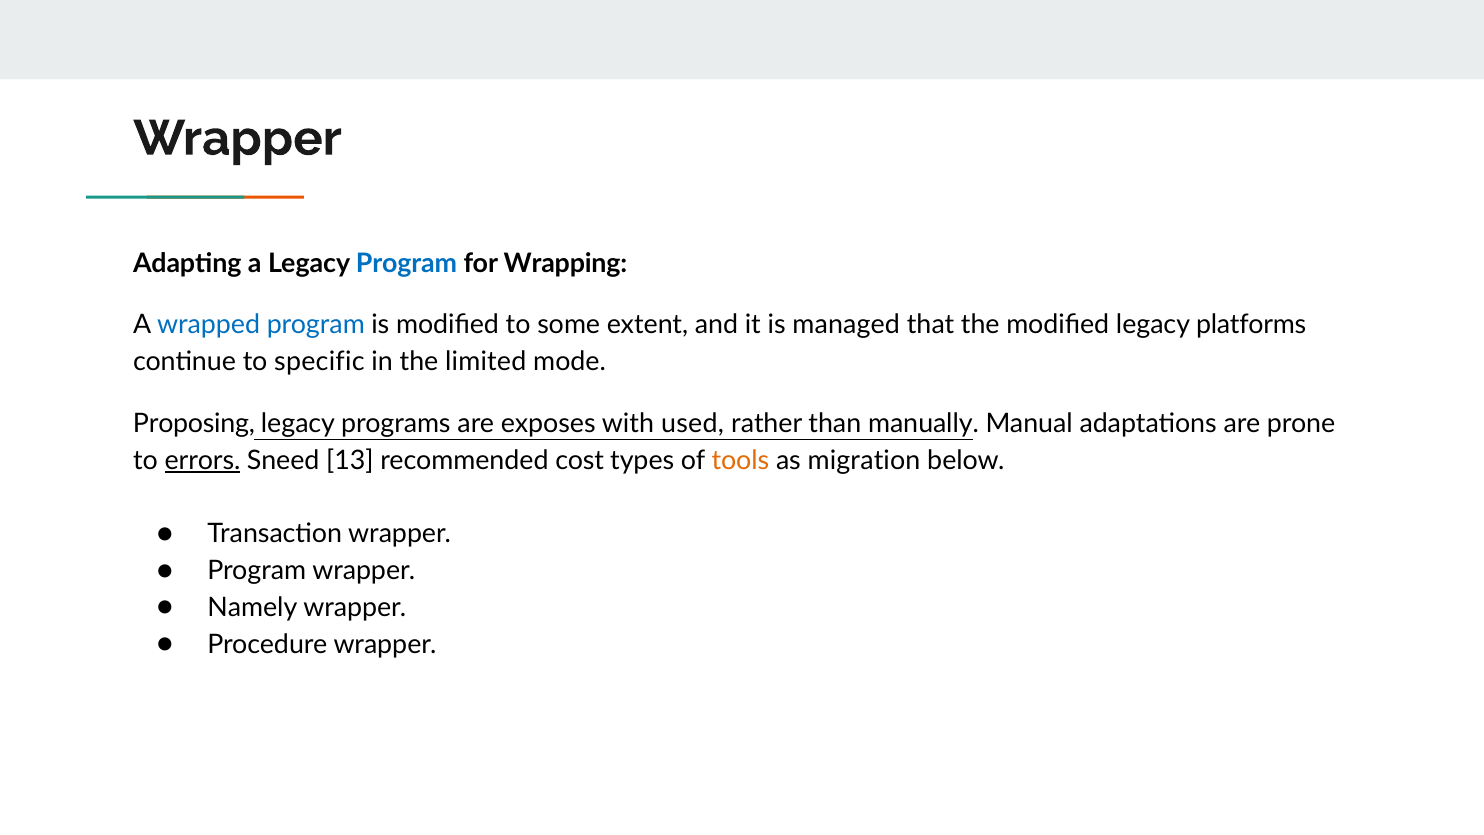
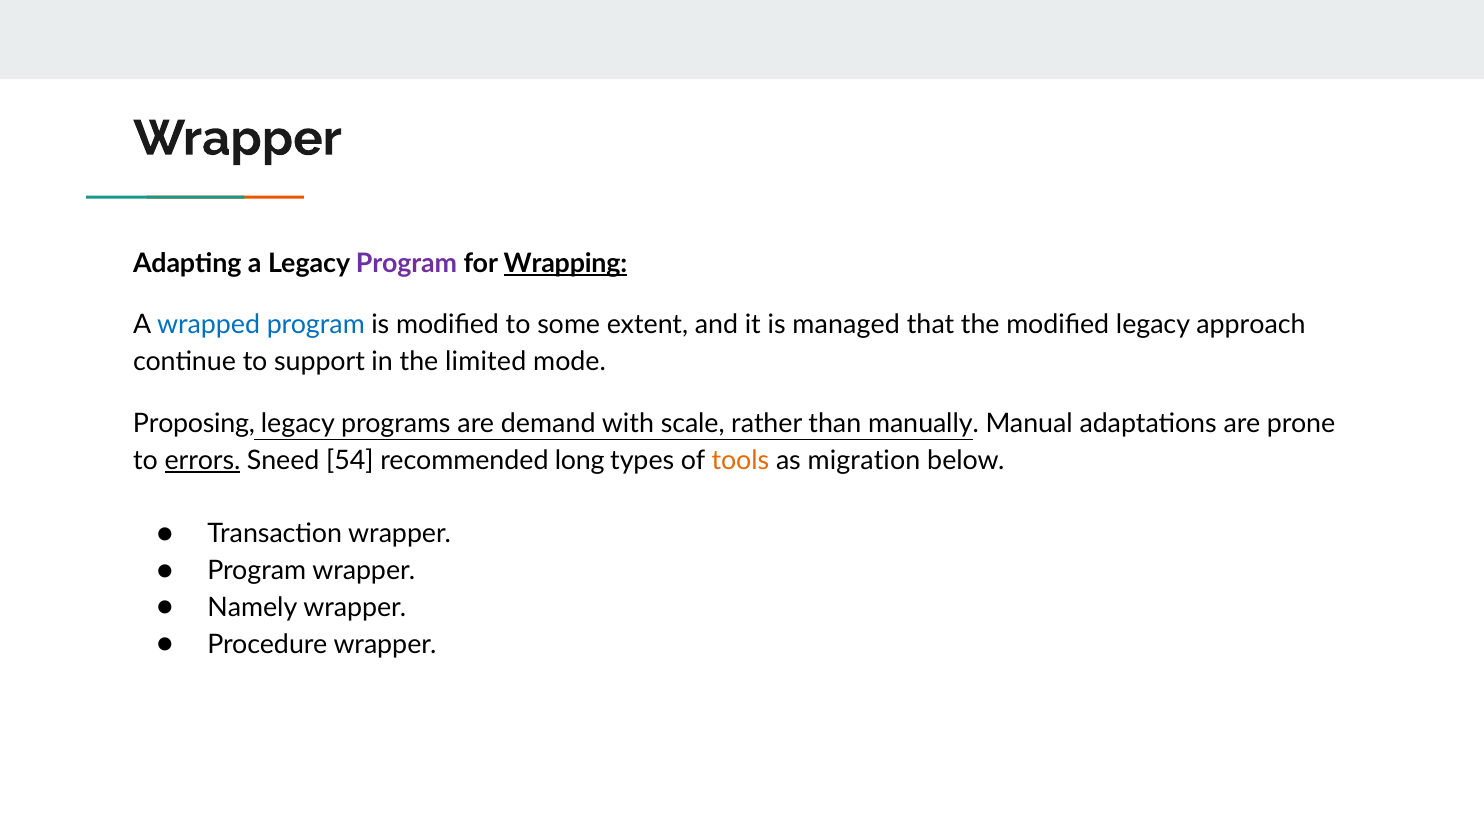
Program colour: blue -> purple (407, 263)
Wrapping underline: none -> present (565, 263)
platforms: platforms -> approach (1251, 325)
specific: specific -> support (320, 362)
exposes: exposes -> demand (548, 423)
used: used -> scale (693, 423)
13: 13 -> 54 (350, 460)
cost: cost -> long (580, 460)
